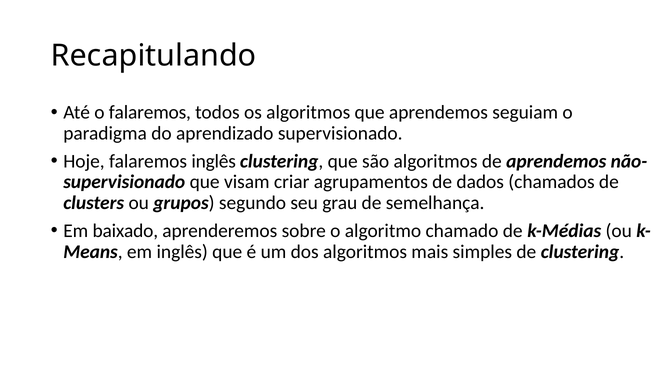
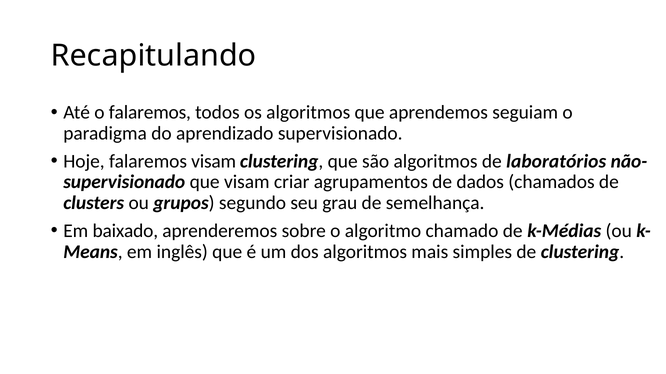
falaremos inglês: inglês -> visam (214, 161)
de aprendemos: aprendemos -> laboratórios (556, 161)
